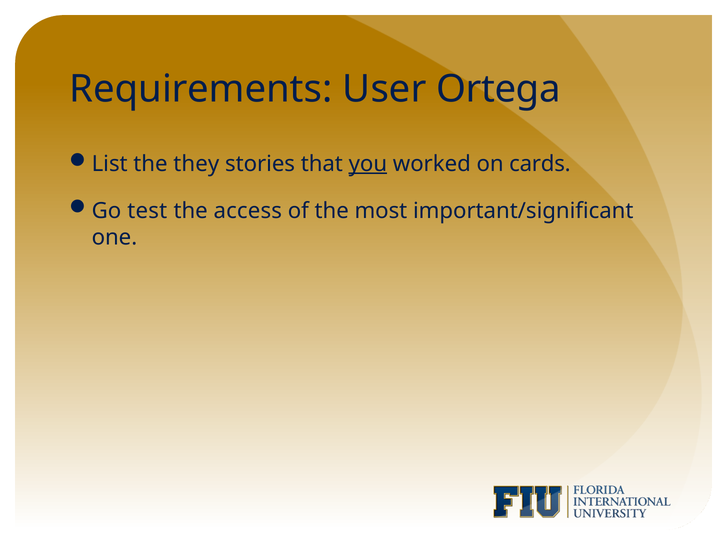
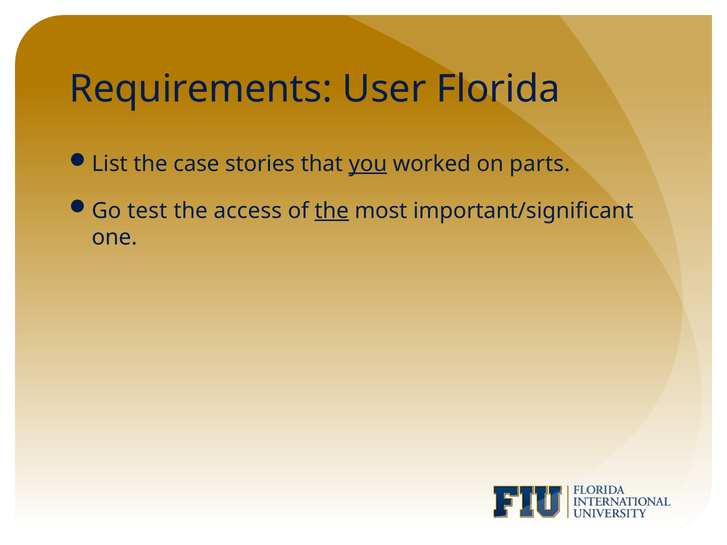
Ortega: Ortega -> Florida (498, 89)
they: they -> case (196, 164)
cards: cards -> parts (540, 164)
the underline: none -> present (332, 211)
